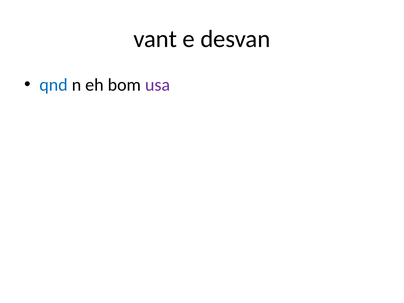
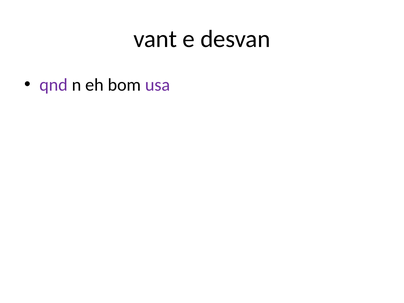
qnd colour: blue -> purple (54, 85)
